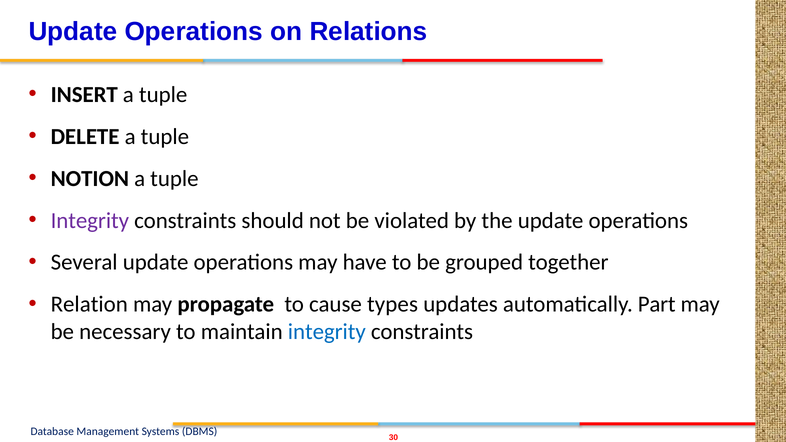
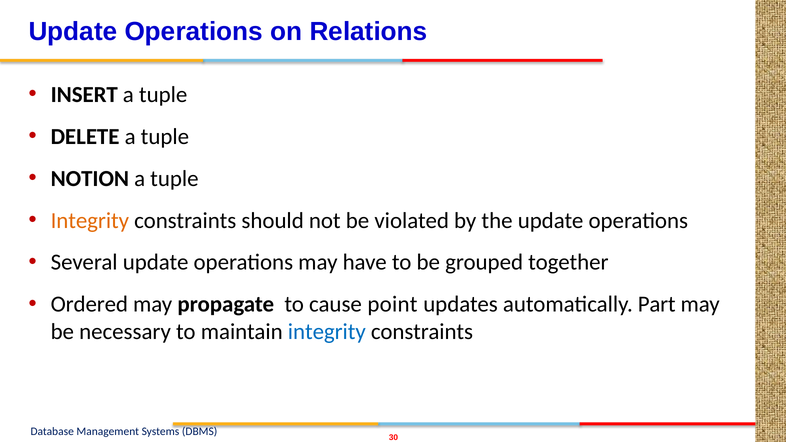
Integrity colour: purple -> orange (90, 221)
Relation: Relation -> Ordered (89, 304)
types: types -> point (392, 304)
